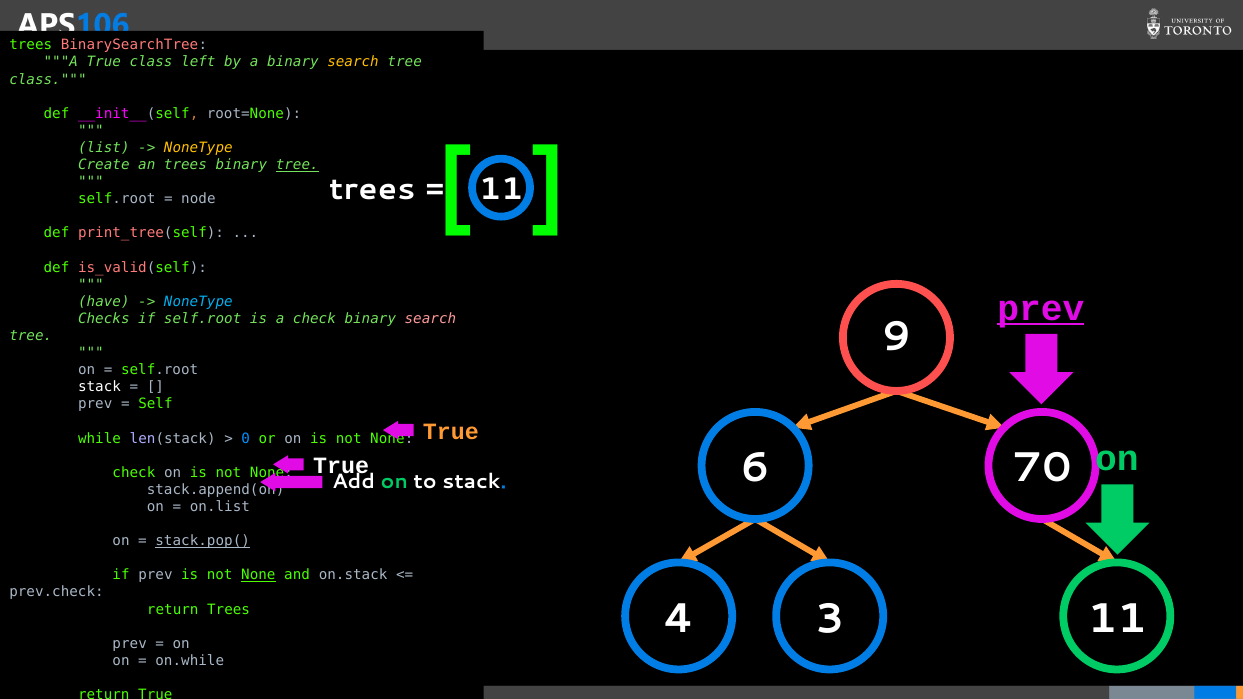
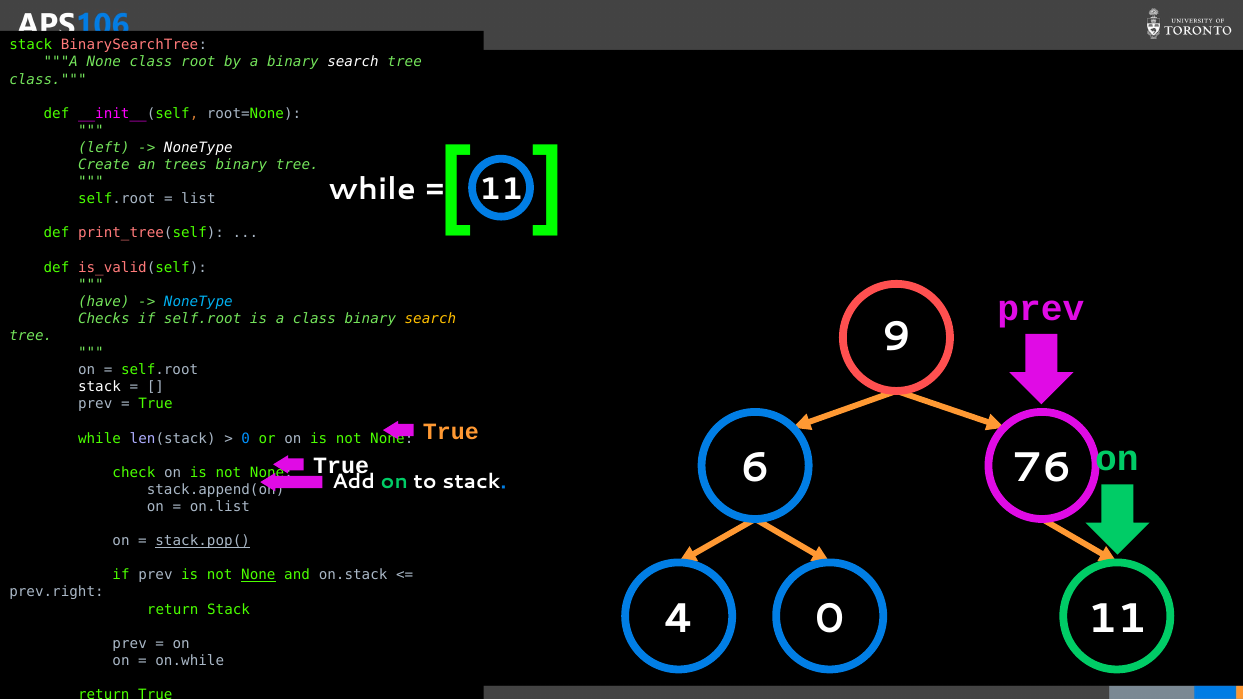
trees: trees -> stack (31, 45)
A True: True -> None (104, 62)
left: left -> root (198, 62)
search colour: yellow -> white (353, 62)
list: list -> left (104, 148)
NoneType colour: yellow -> white (198, 148)
tree underline: present -> none (297, 165)
trees: trees -> while (372, 189)
node: node -> list (198, 199)
prev underline: present -> none (1041, 309)
a check: check -> class (314, 319)
search colour: pink -> yellow (430, 319)
Self: Self -> True (155, 404)
70: 70 -> 76 (1042, 468)
prev.check: prev.check -> prev.right (57, 592)
4 3: 3 -> 0 (830, 619)
return Trees: Trees -> Stack (229, 610)
